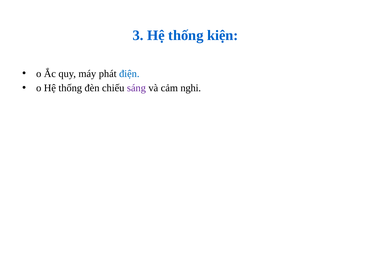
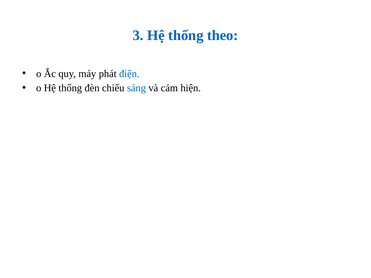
kiện: kiện -> theo (223, 35)
sáng colour: purple -> blue (136, 88)
nghi: nghi -> hiện (191, 88)
